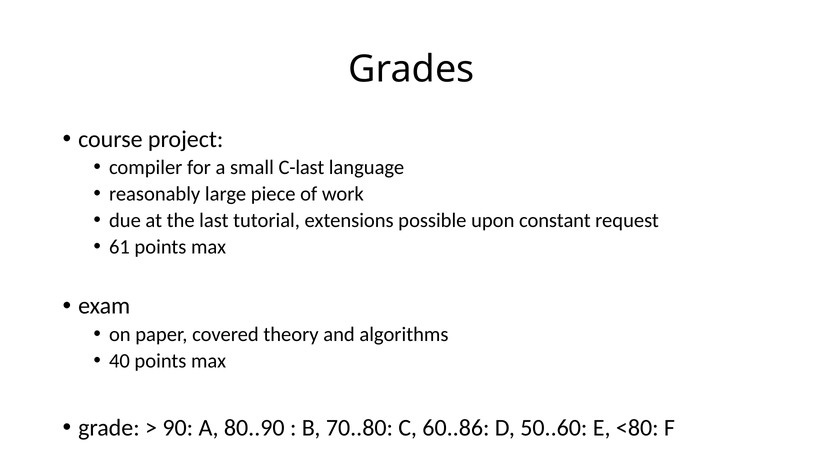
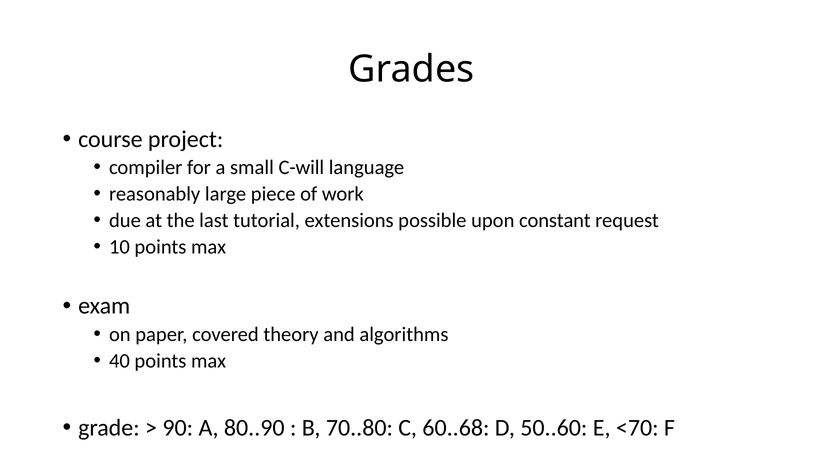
C-last: C-last -> C-will (301, 167)
61: 61 -> 10 (119, 247)
60..86: 60..86 -> 60..68 (456, 428)
<80: <80 -> <70 (637, 428)
